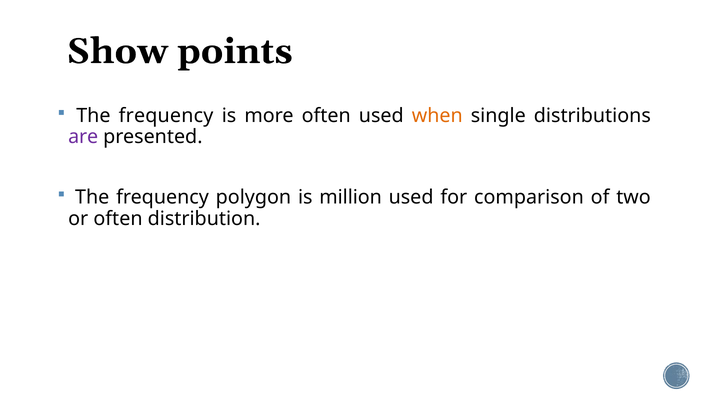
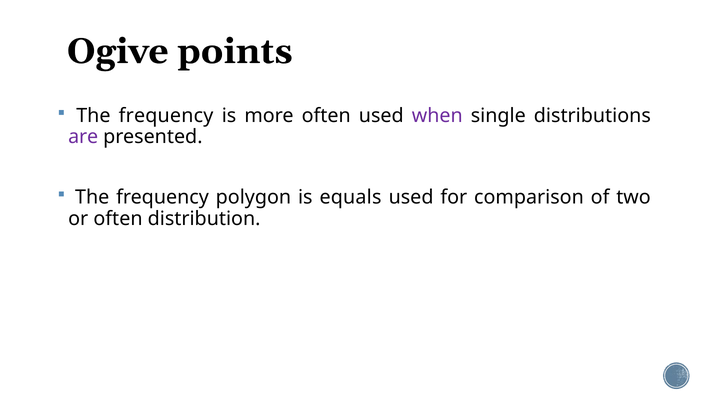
Show: Show -> Ogive (118, 51)
when colour: orange -> purple (437, 116)
million: million -> equals (350, 197)
